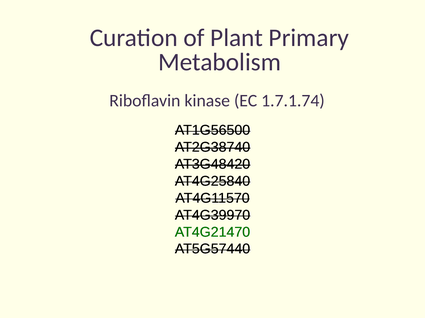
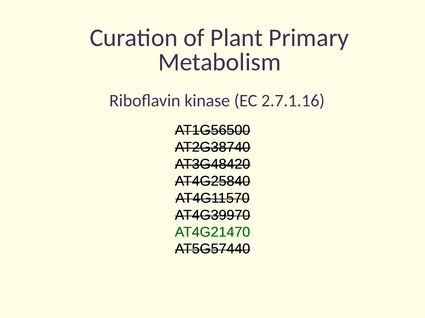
1.7.1.74: 1.7.1.74 -> 2.7.1.16 (293, 101)
